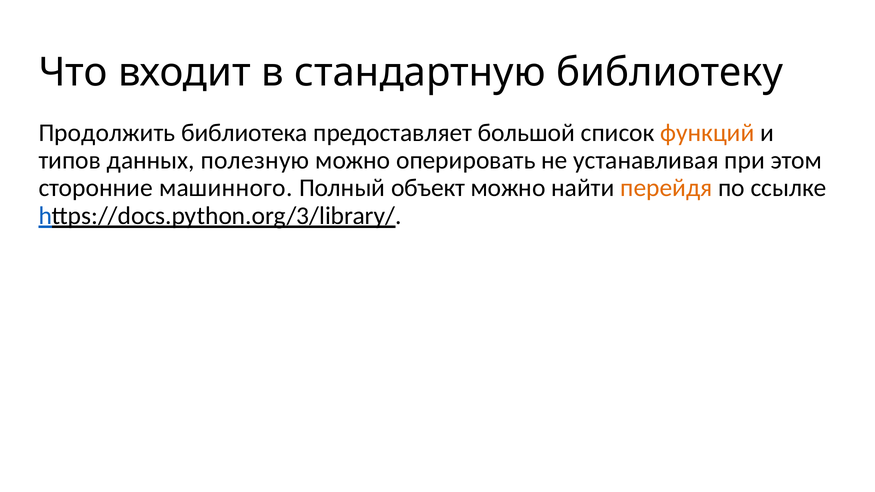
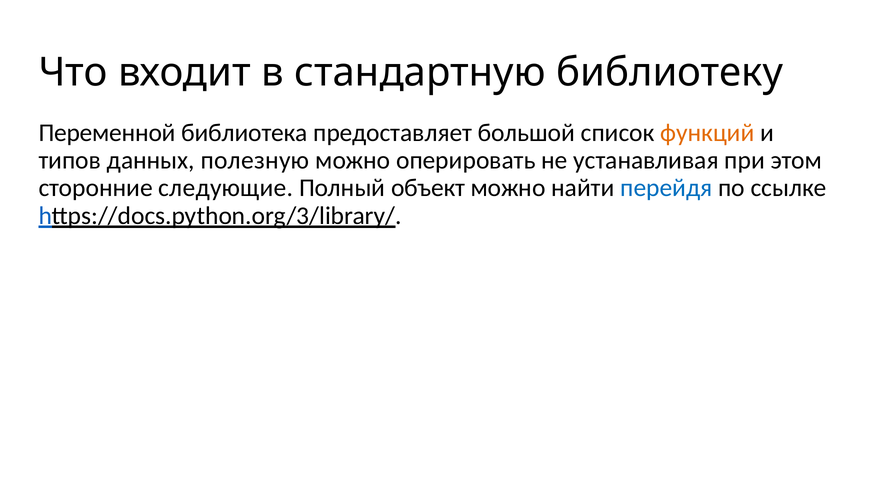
Продолжить: Продолжить -> Переменной (107, 133)
машинного: машинного -> следующие (226, 188)
перейдя colour: orange -> blue (666, 188)
